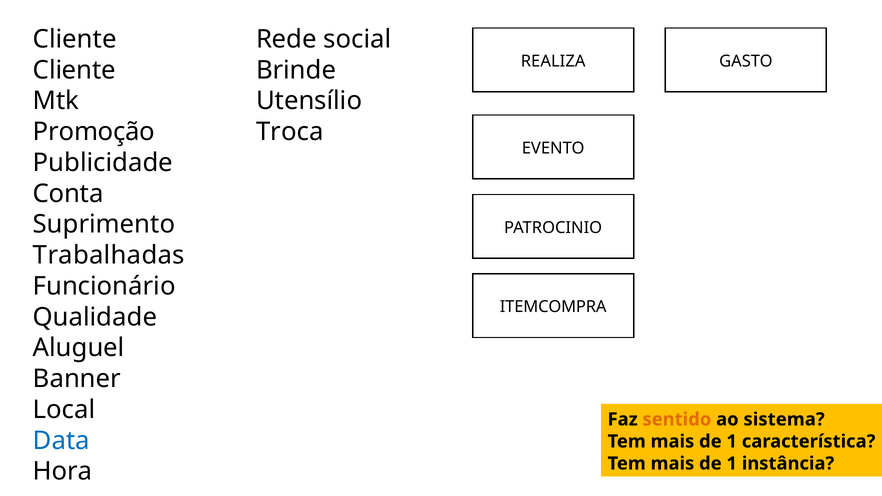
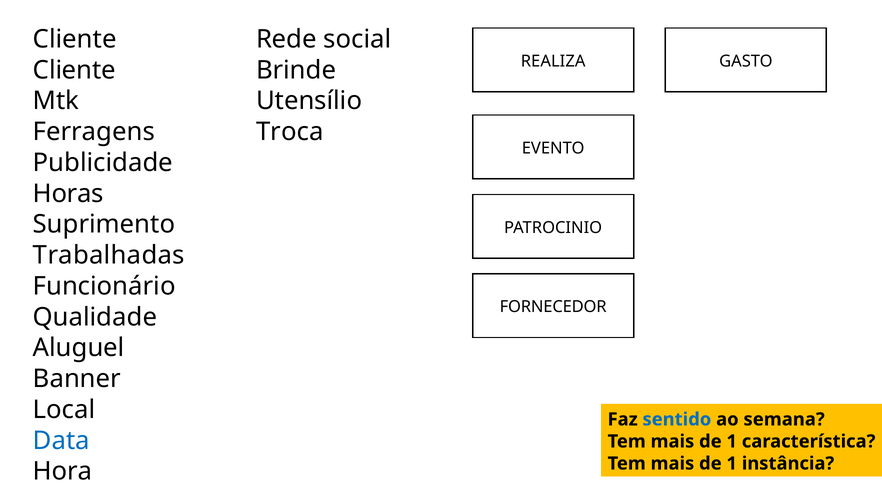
Promoção: Promoção -> Ferragens (94, 132)
Conta: Conta -> Horas (68, 194)
ITEMCOMPRA: ITEMCOMPRA -> FORNECEDOR (553, 307)
sentido colour: orange -> blue (677, 419)
sistema: sistema -> semana (784, 419)
